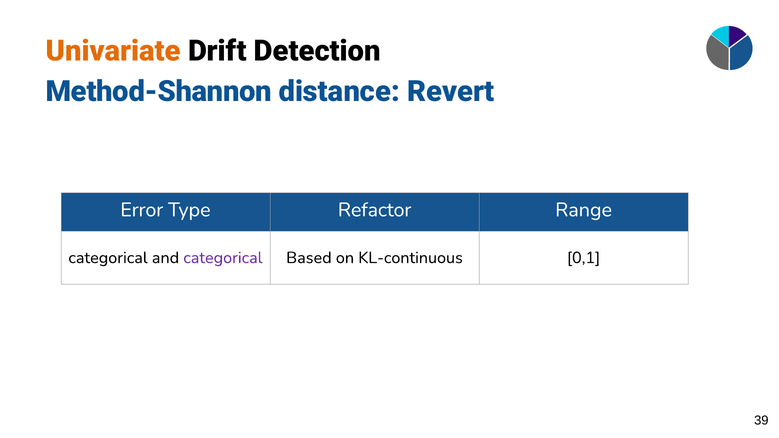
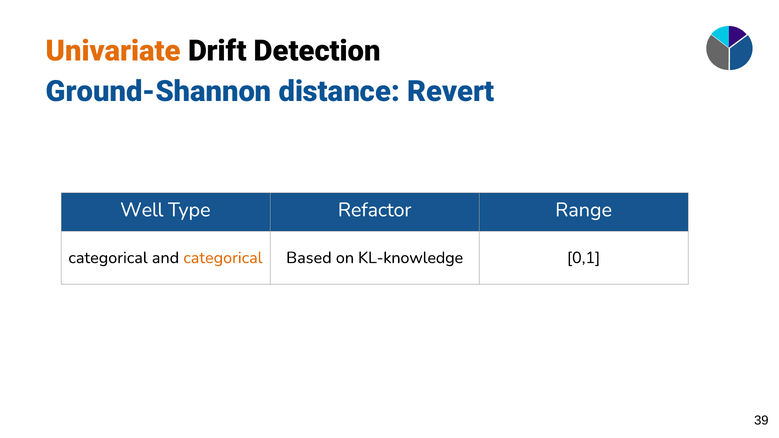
Method-Shannon: Method-Shannon -> Ground-Shannon (159, 92)
Error: Error -> Well (142, 210)
categorical colour: purple -> orange (223, 258)
KL-continuous: KL-continuous -> KL-knowledge (411, 258)
